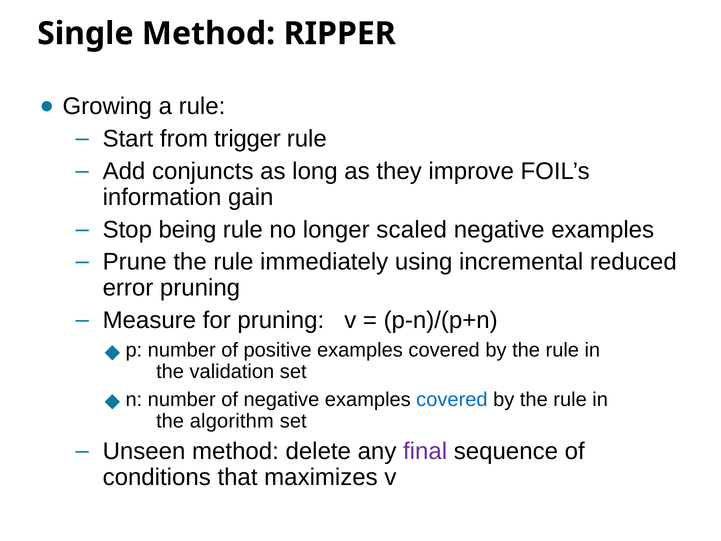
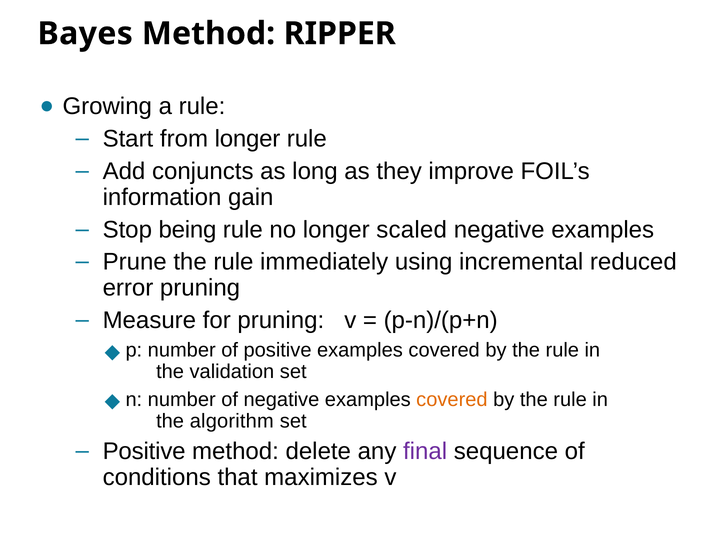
Single: Single -> Bayes (85, 34)
from trigger: trigger -> longer (248, 139)
covered colour: blue -> orange (452, 399)
Unseen: Unseen -> Positive (144, 451)
